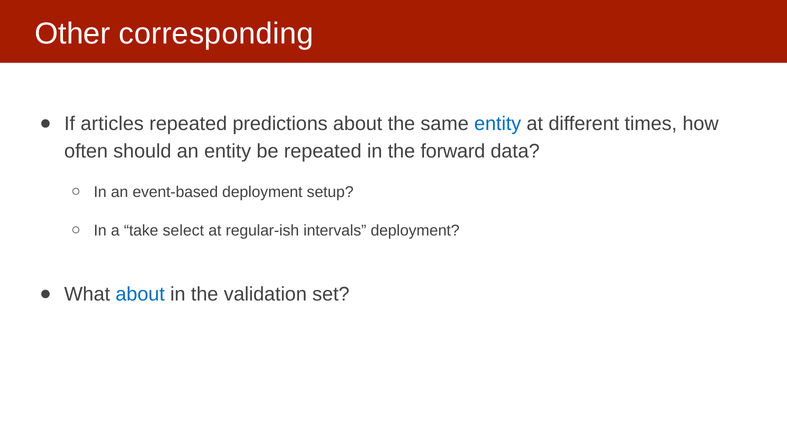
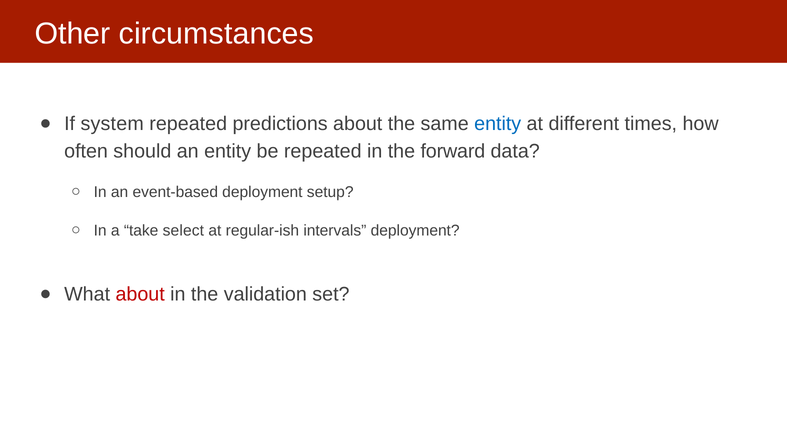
corresponding: corresponding -> circumstances (216, 34)
articles: articles -> system (112, 124)
about colour: blue -> red (140, 294)
